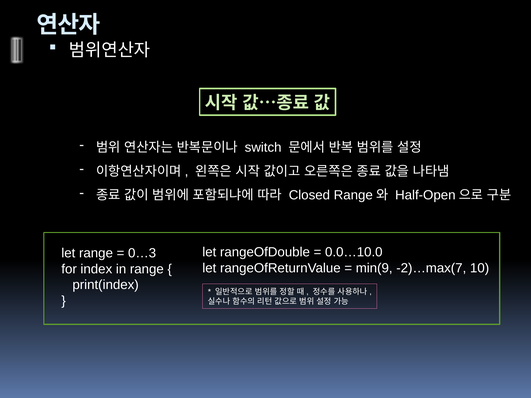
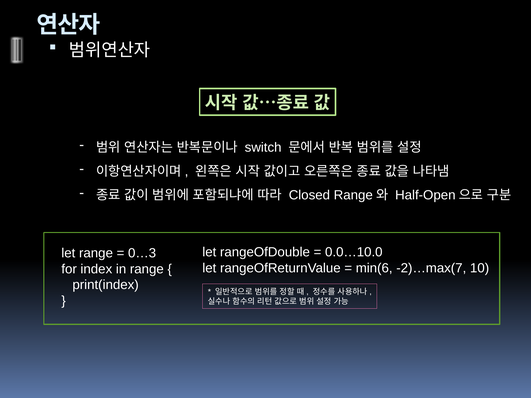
min(9: min(9 -> min(6 (374, 268)
